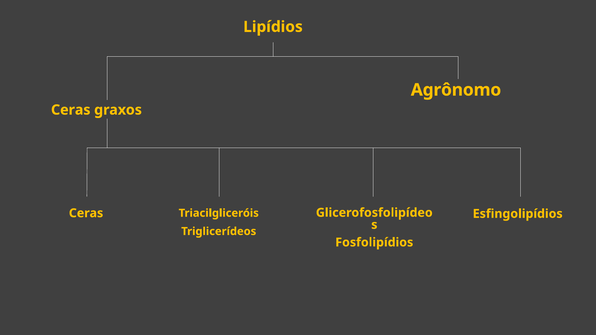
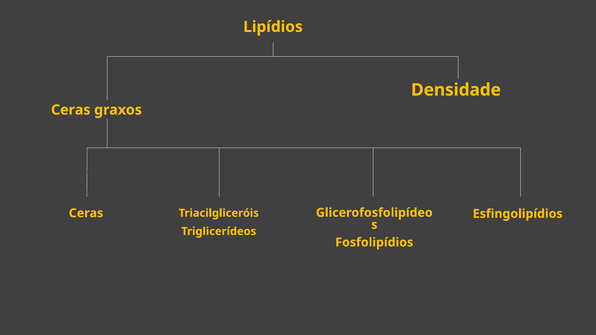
Agrônomo: Agrônomo -> Densidade (456, 90)
